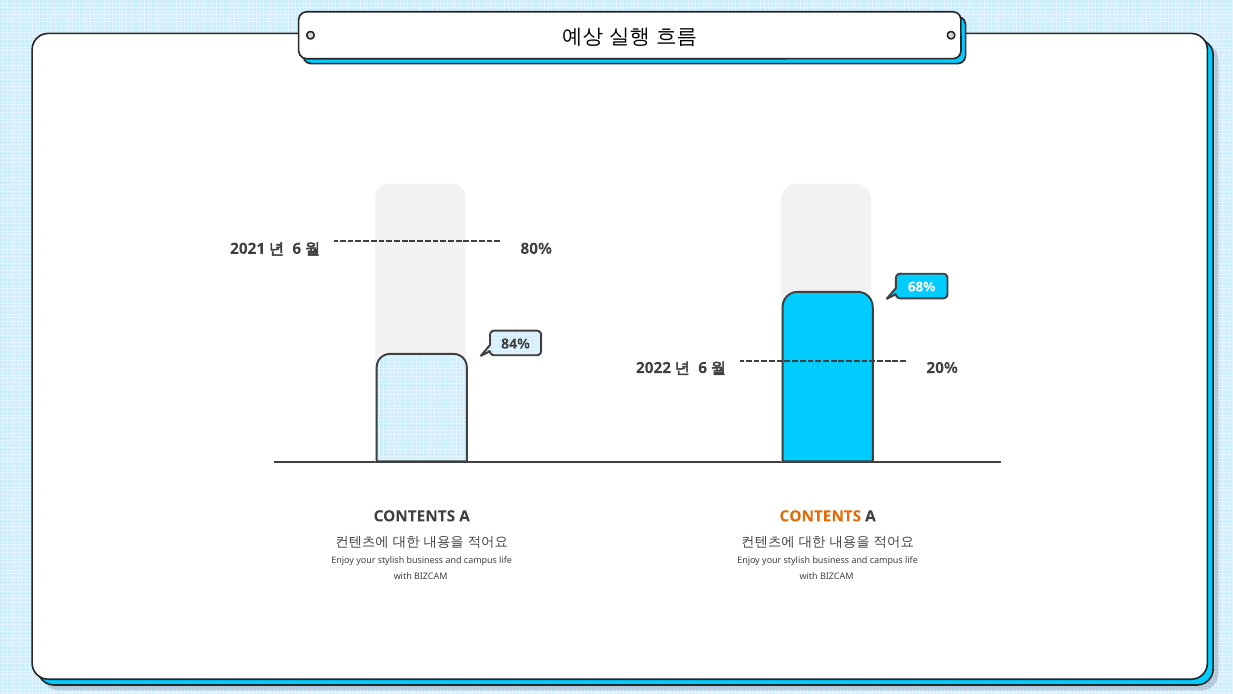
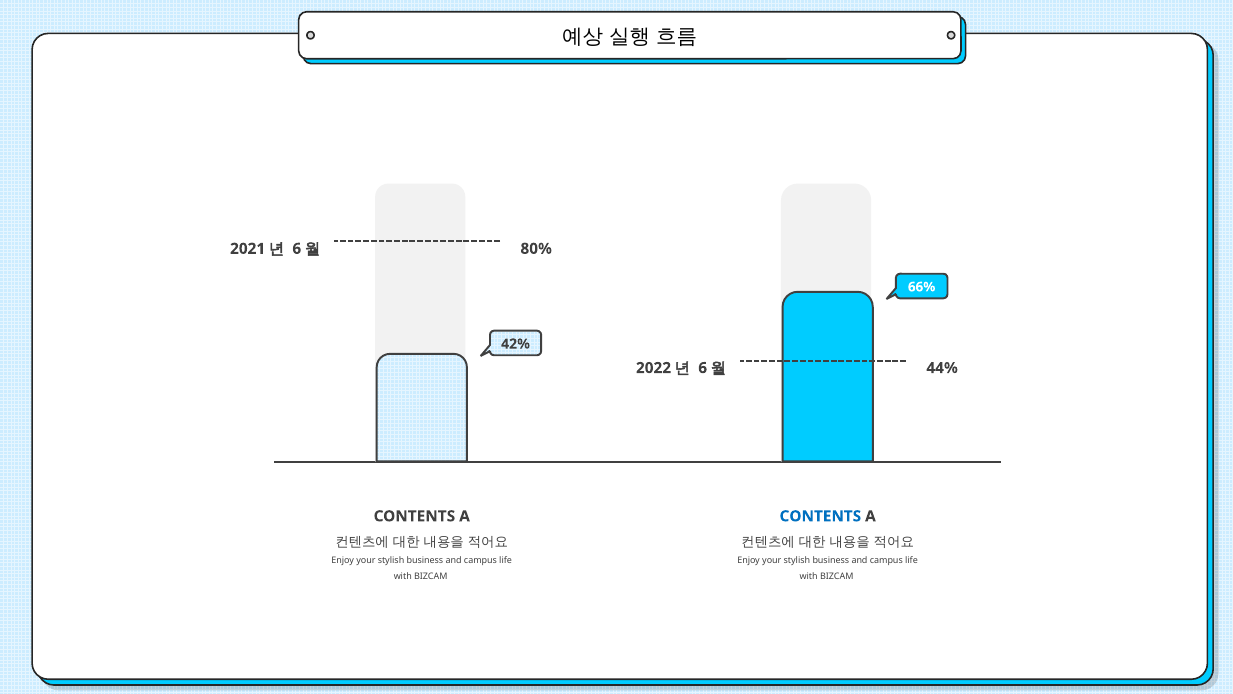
68%: 68% -> 66% (922, 287)
84%: 84% -> 42% (515, 344)
20%: 20% -> 44% (942, 368)
CONTENTS colour: orange -> blue (820, 516)
